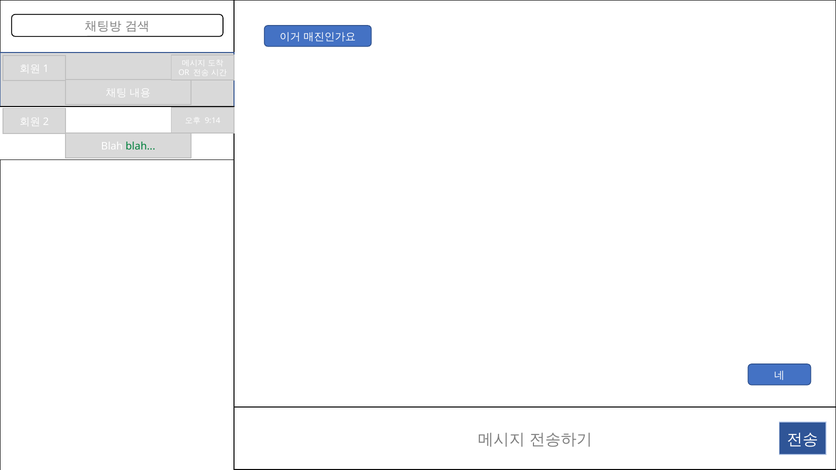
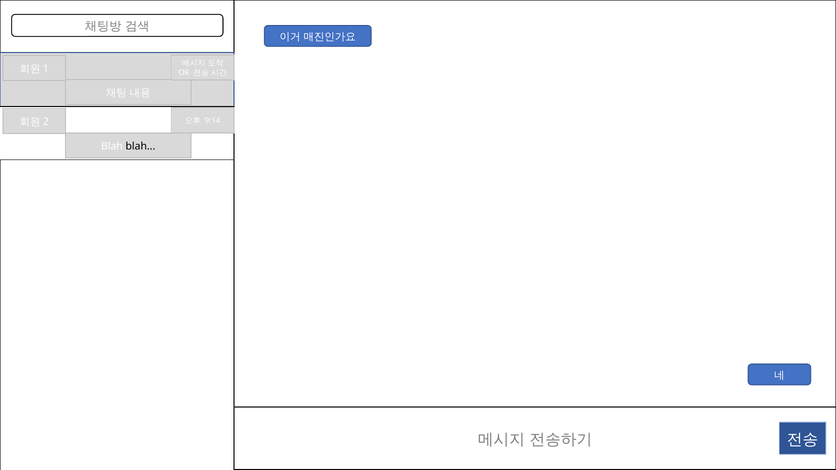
blah colour: green -> black (140, 146)
